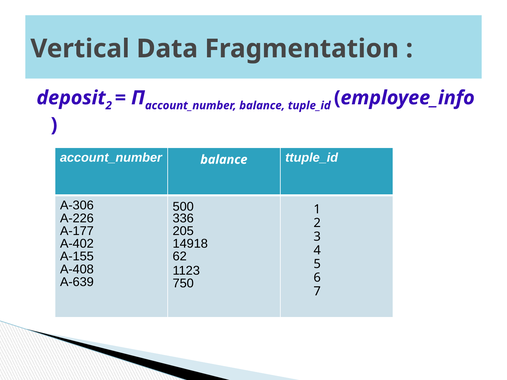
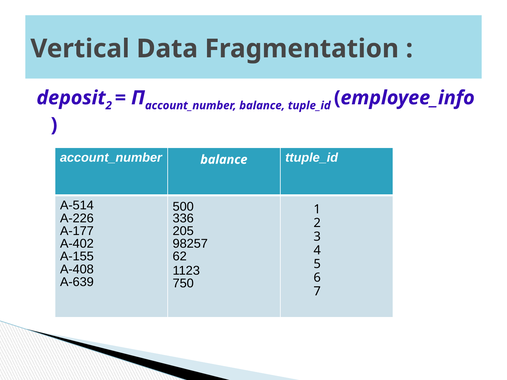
A-306: A-306 -> A-514 (77, 205)
14918: 14918 -> 98257 (190, 244)
